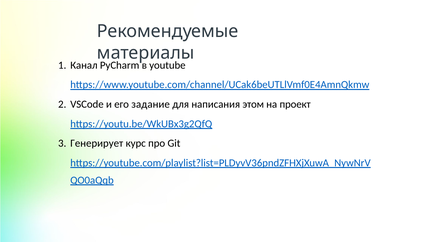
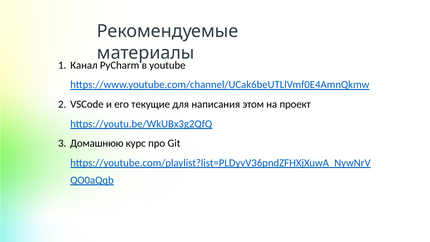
задание: задание -> текущие (151, 104)
Генерирует: Генерирует -> Домашнюю (97, 143)
